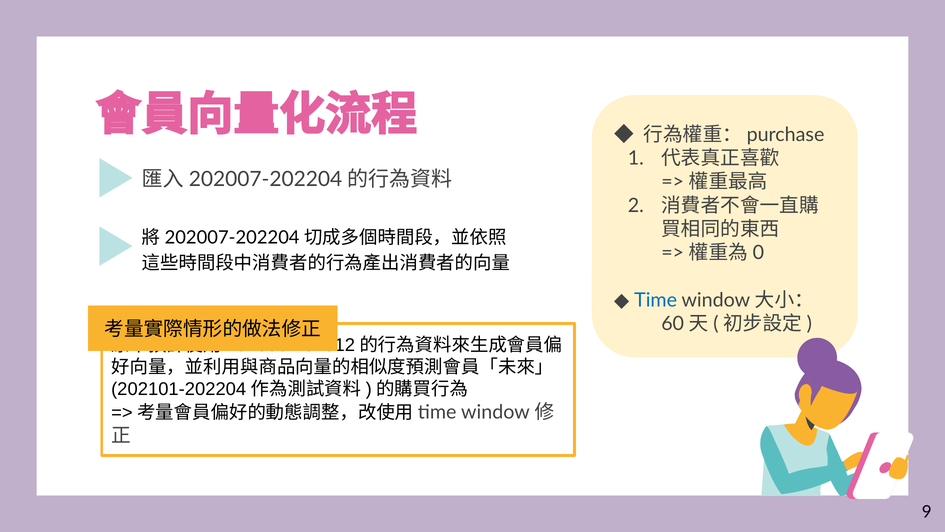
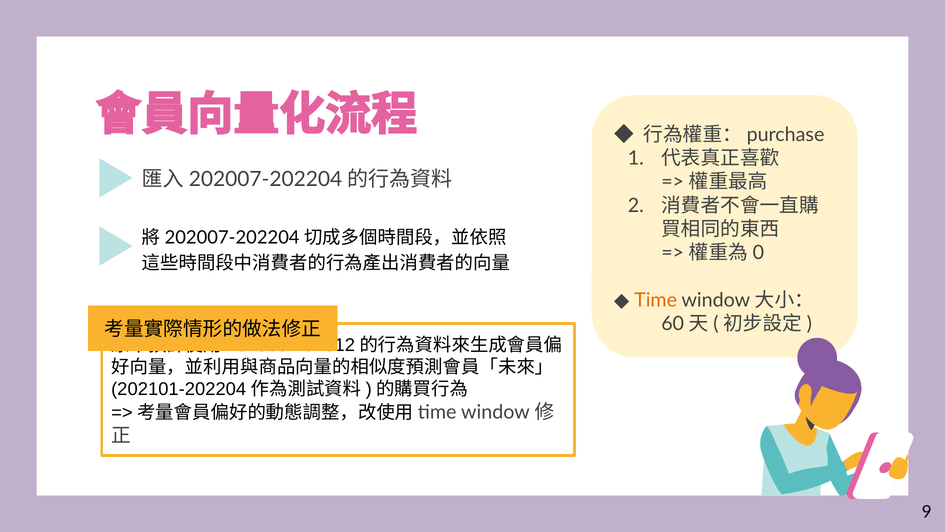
Time colour: blue -> orange (656, 300)
